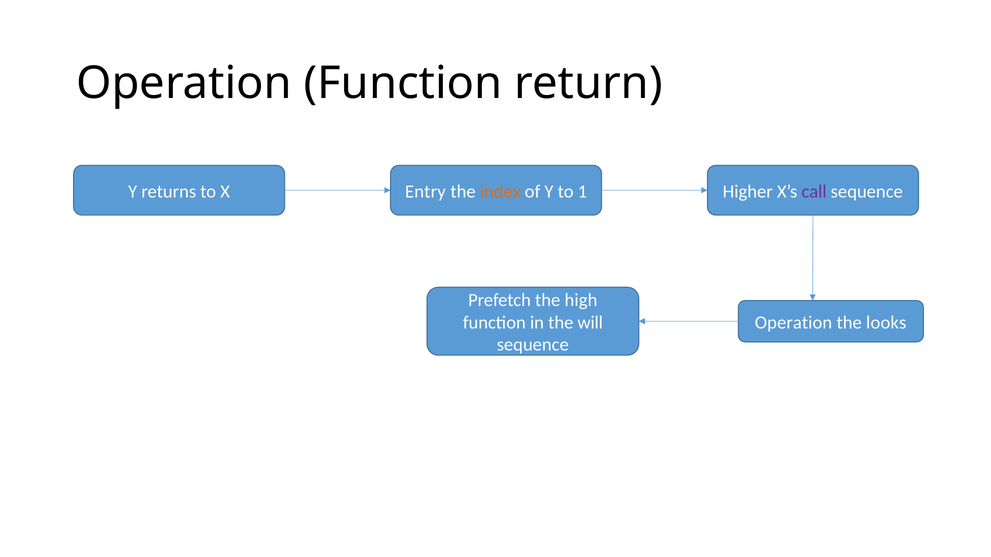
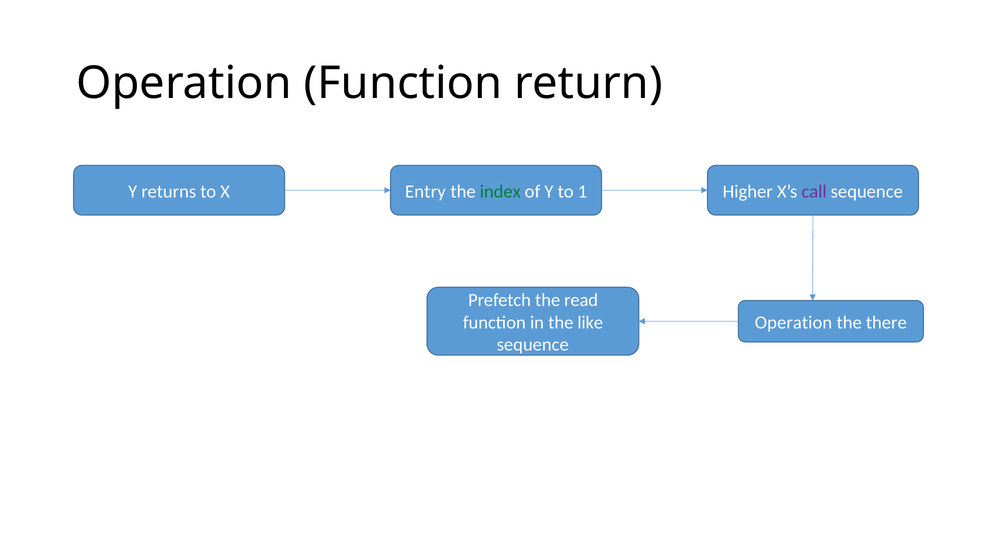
index colour: orange -> green (500, 192)
high: high -> read (581, 300)
will: will -> like (590, 323)
looks: looks -> there (886, 323)
